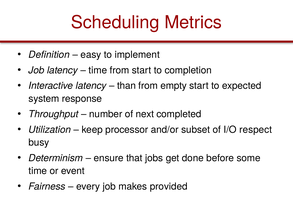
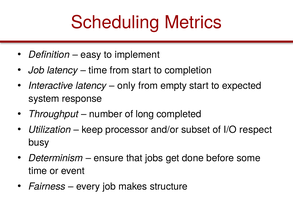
than: than -> only (126, 86)
next: next -> long (145, 114)
provided: provided -> structure (169, 186)
